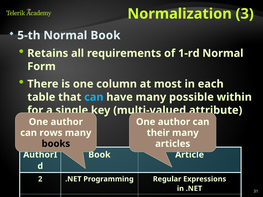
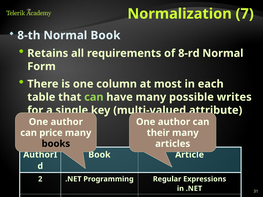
3: 3 -> 7 (245, 14)
5-th: 5-th -> 8-th (29, 35)
1-rd: 1-rd -> 8-rd (189, 53)
can colour: light blue -> light green (94, 97)
within: within -> writes (234, 97)
rows: rows -> price (51, 133)
